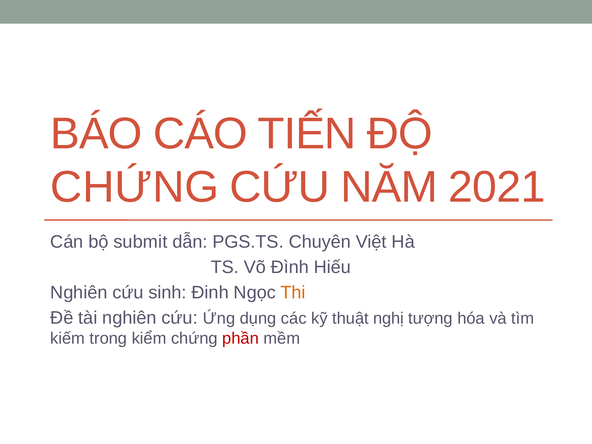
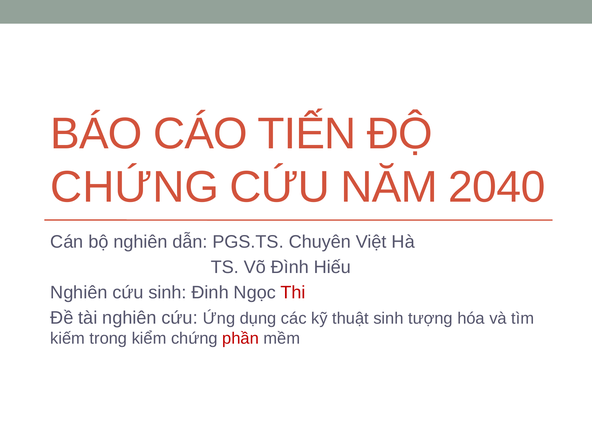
2021: 2021 -> 2040 (497, 187)
bộ submit: submit -> nghiên (140, 242)
Thi colour: orange -> red (293, 293)
thuật nghị: nghị -> sinh (388, 318)
